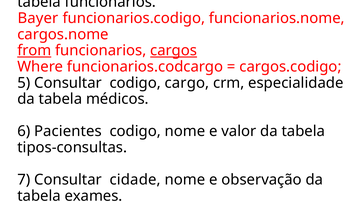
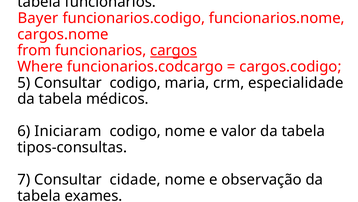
from underline: present -> none (34, 50)
codigo cargo: cargo -> maria (187, 83)
Pacientes: Pacientes -> Iniciaram (68, 131)
